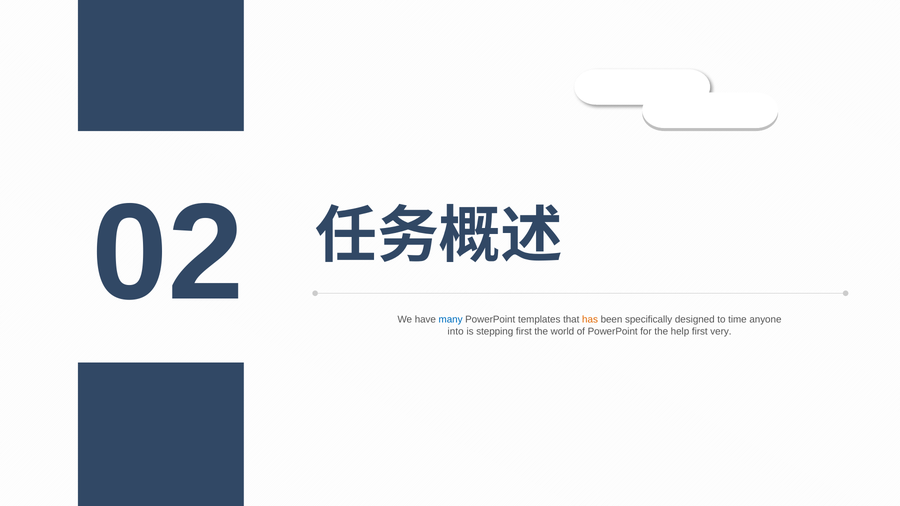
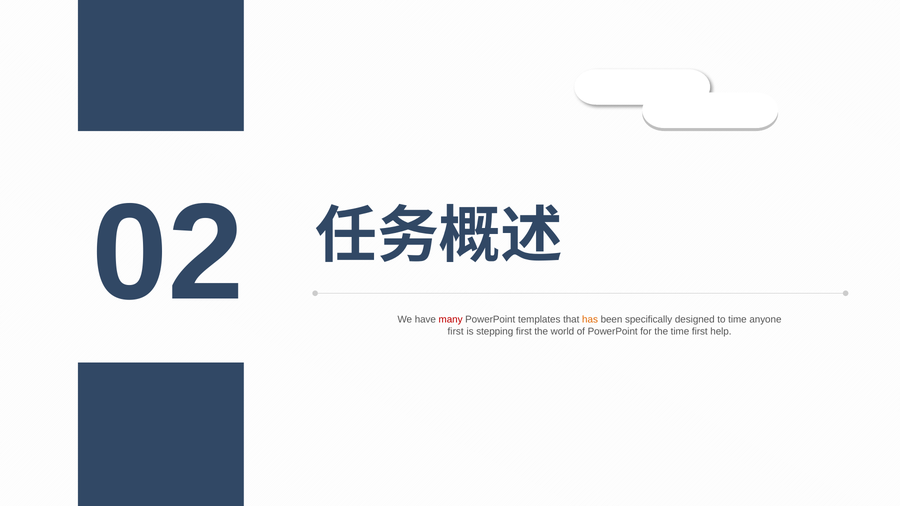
many colour: blue -> red (451, 320)
into: into -> first (456, 332)
the help: help -> time (680, 332)
very: very -> help (721, 332)
